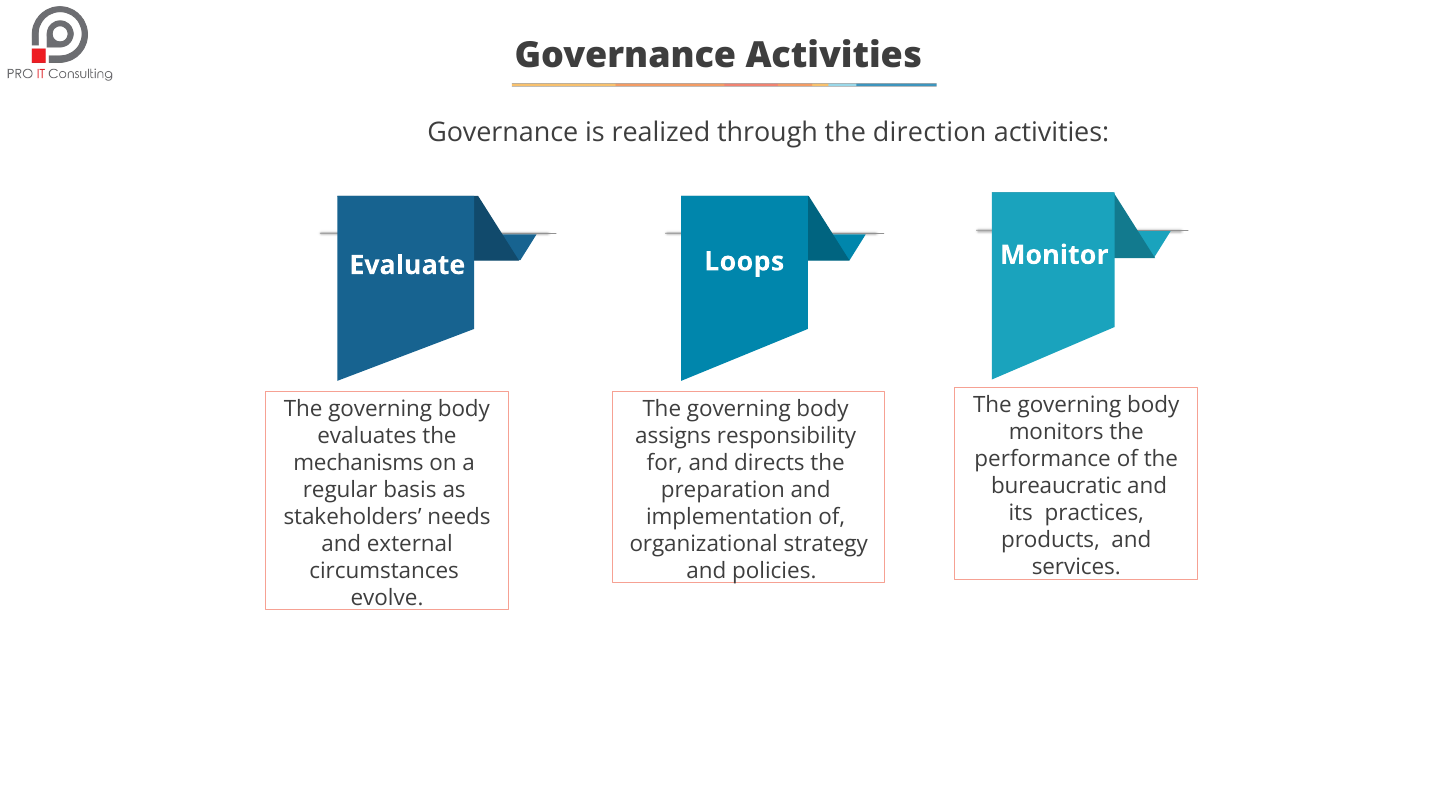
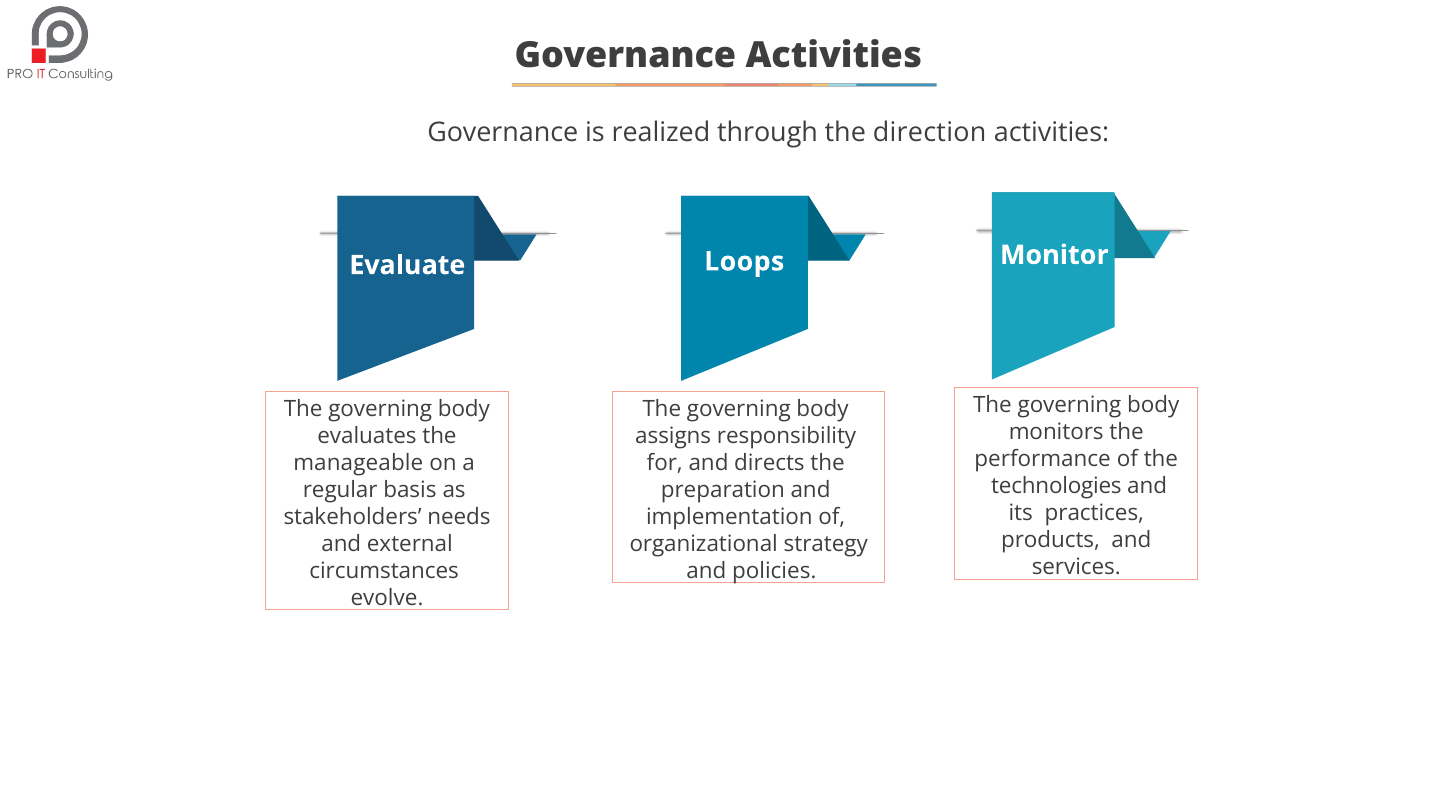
mechanisms: mechanisms -> manageable (358, 463)
bureaucratic: bureaucratic -> technologies (1056, 486)
